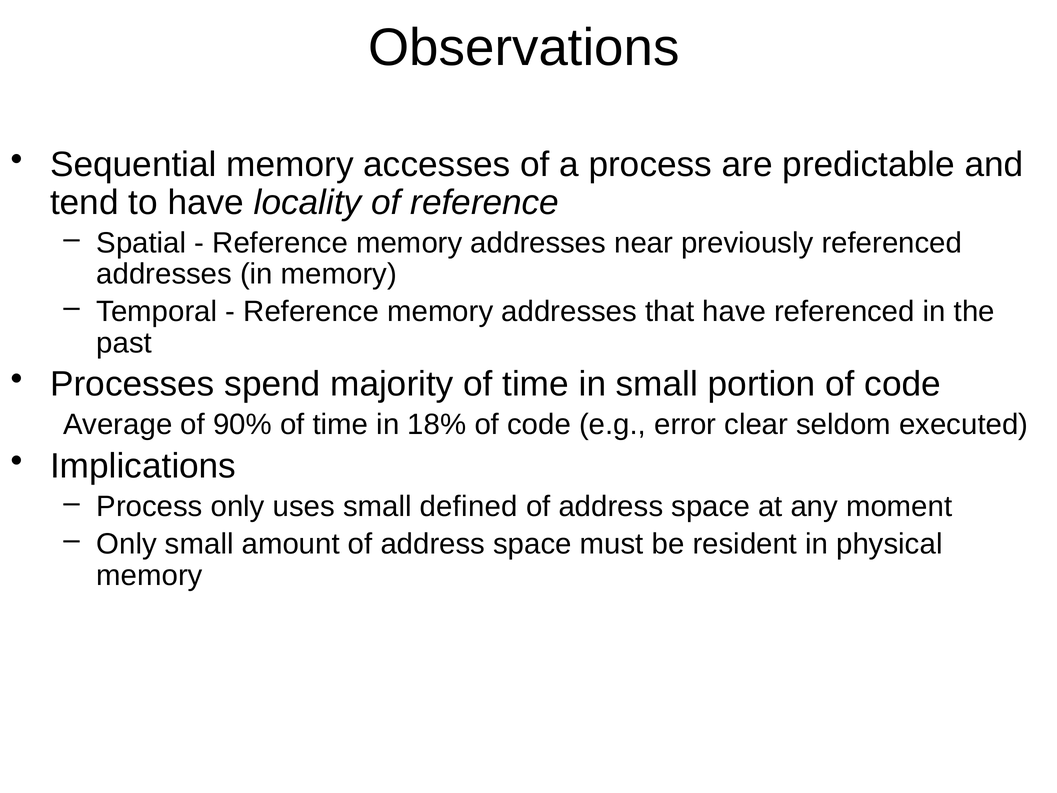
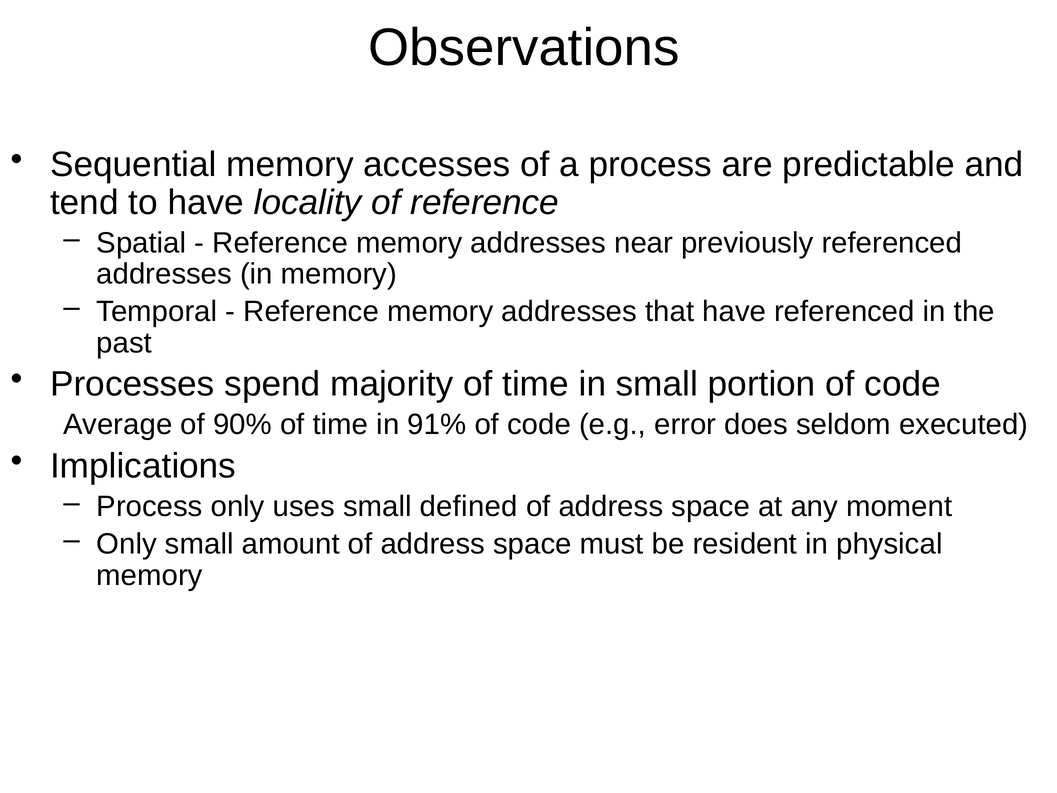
18%: 18% -> 91% (437, 425)
clear: clear -> does (756, 425)
